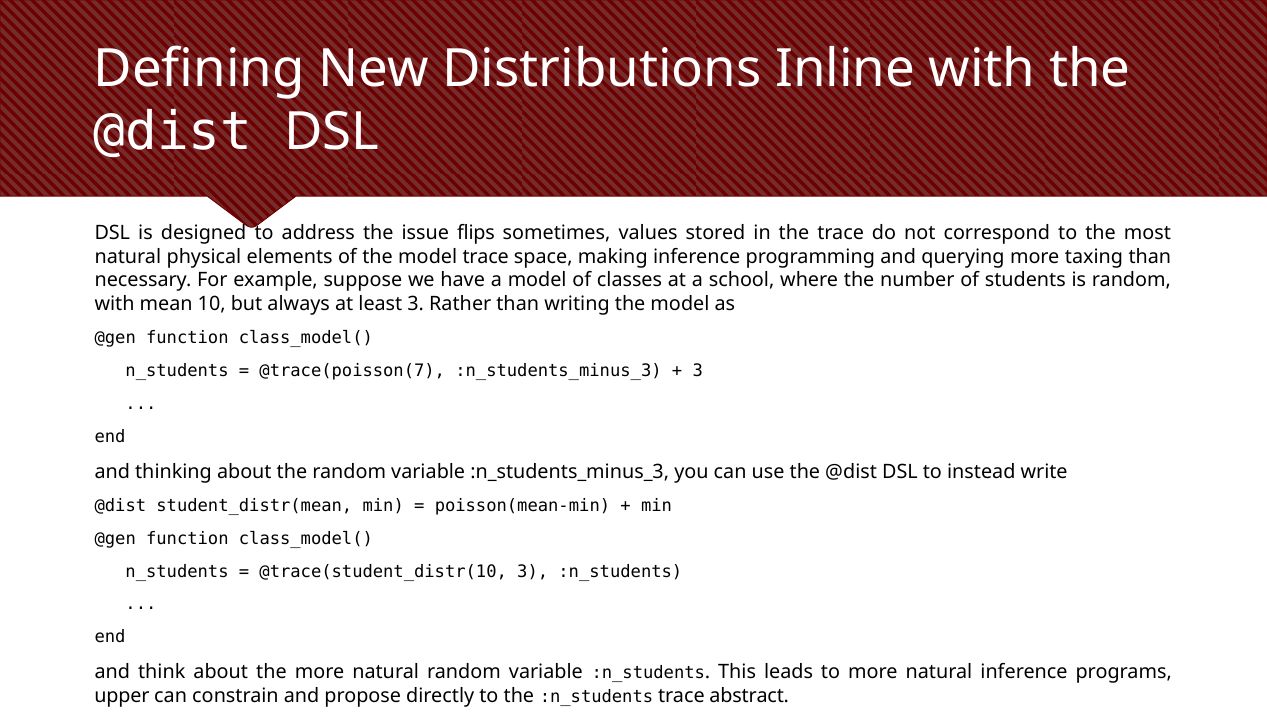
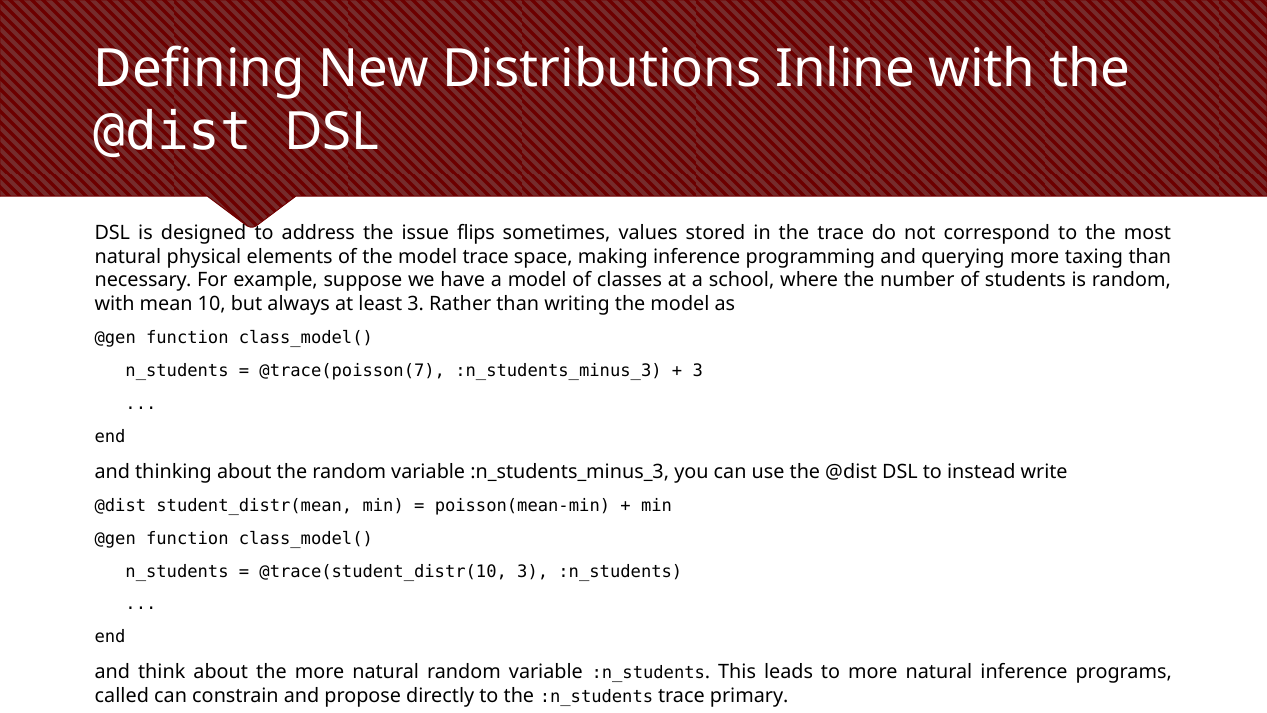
upper: upper -> called (122, 696)
abstract: abstract -> primary (749, 696)
